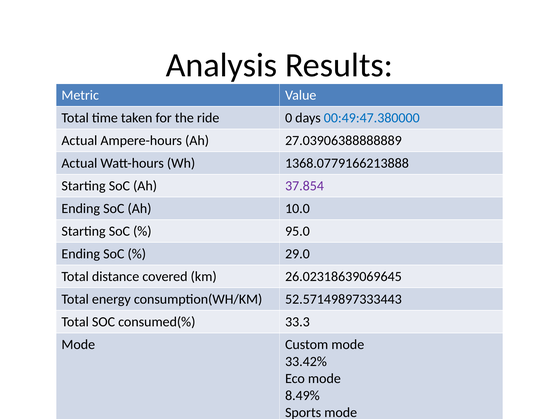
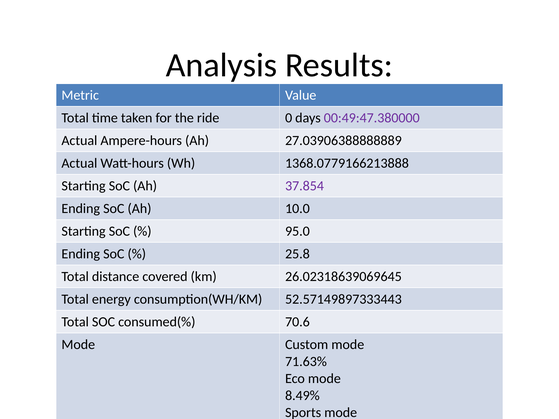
00:49:47.380000 colour: blue -> purple (372, 118)
29.0: 29.0 -> 25.8 (297, 254)
33.3: 33.3 -> 70.6 (297, 322)
33.42%: 33.42% -> 71.63% (306, 362)
